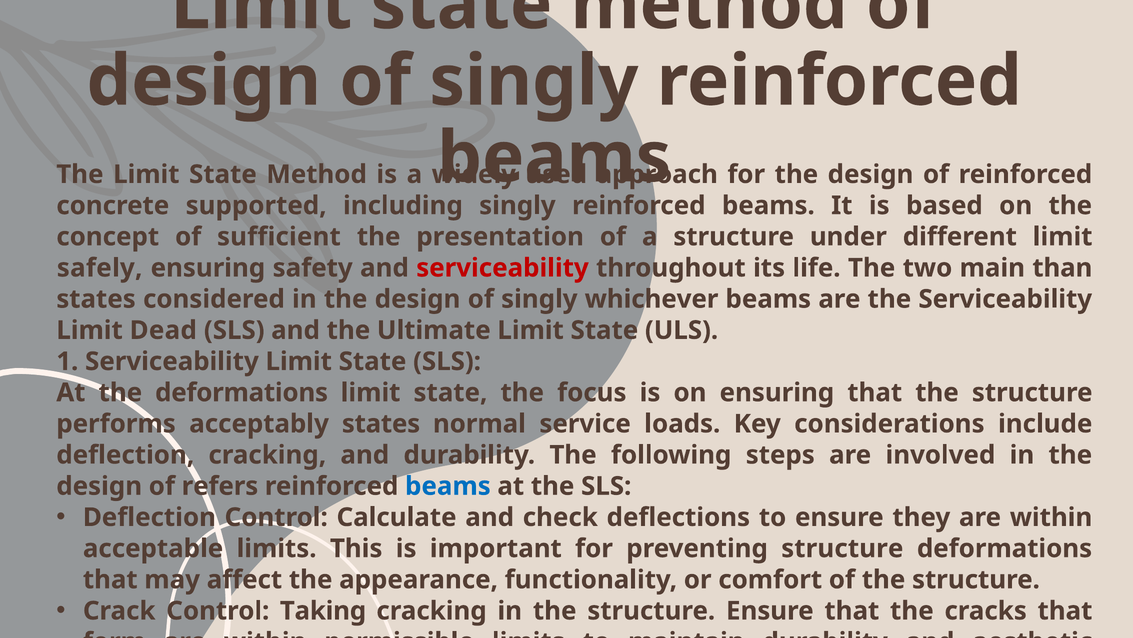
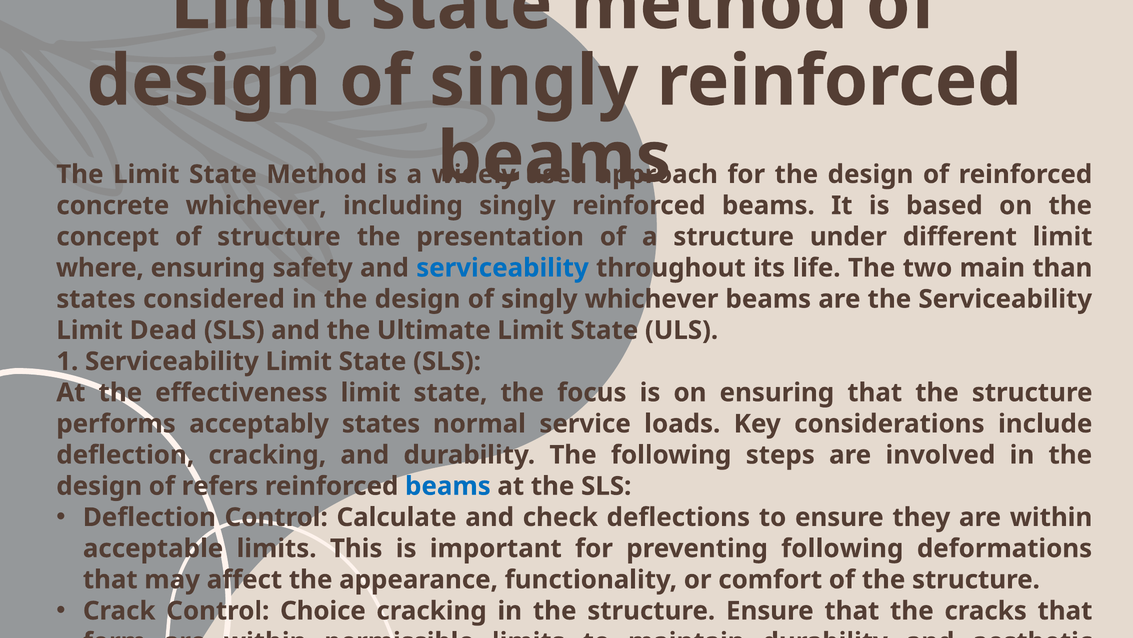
concrete supported: supported -> whichever (256, 205)
of sufficient: sufficient -> structure (279, 237)
safely: safely -> where (100, 268)
serviceability colour: red -> blue (502, 268)
the deformations: deformations -> effectiveness (241, 392)
preventing structure: structure -> following (842, 548)
Taking: Taking -> Choice (323, 610)
